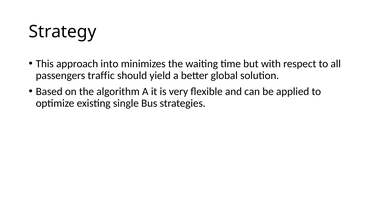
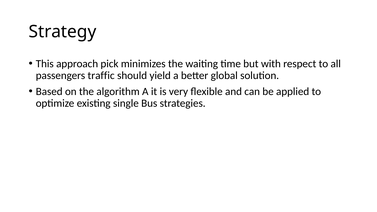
into: into -> pick (109, 64)
